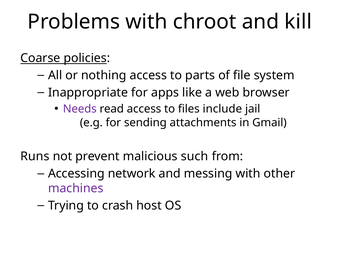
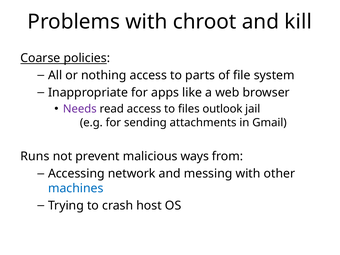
include: include -> outlook (222, 109)
such: such -> ways (195, 156)
machines colour: purple -> blue (76, 188)
